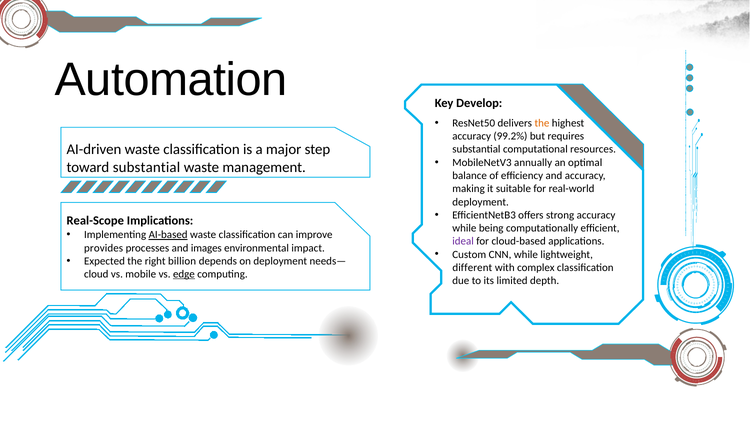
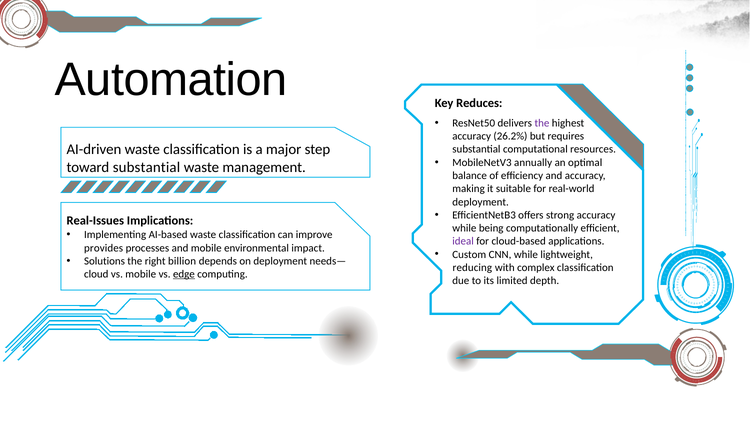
Develop: Develop -> Reduces (479, 103)
the colour: orange -> purple (542, 123)
99.2%: 99.2% -> 26.2% (510, 136)
Real-Scope: Real-Scope -> Real-Issues (95, 221)
AI-based underline: present -> none (168, 235)
and images: images -> mobile (206, 248)
Expected: Expected -> Solutions (105, 261)
different: different -> reducing (472, 267)
